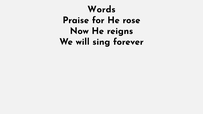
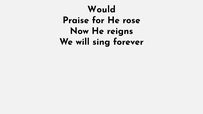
Words: Words -> Would (101, 9)
